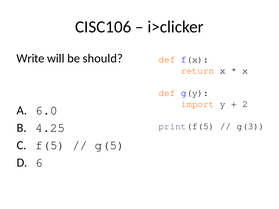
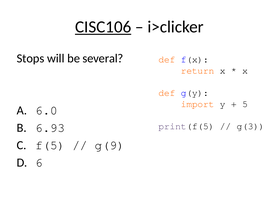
CISC106 underline: none -> present (103, 27)
Write: Write -> Stops (31, 59)
should: should -> several (103, 59)
2: 2 -> 5 (245, 104)
4.25: 4.25 -> 6.93 (50, 128)
g(5: g(5 -> g(9 (110, 145)
